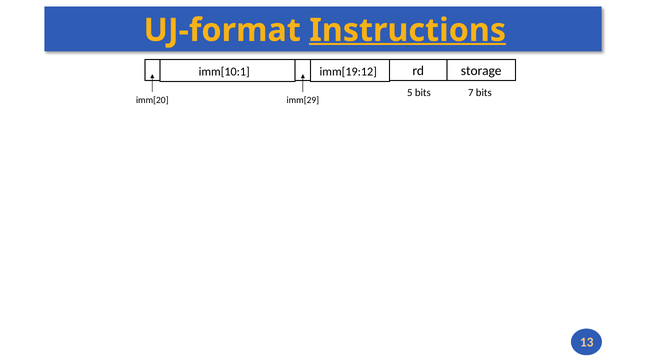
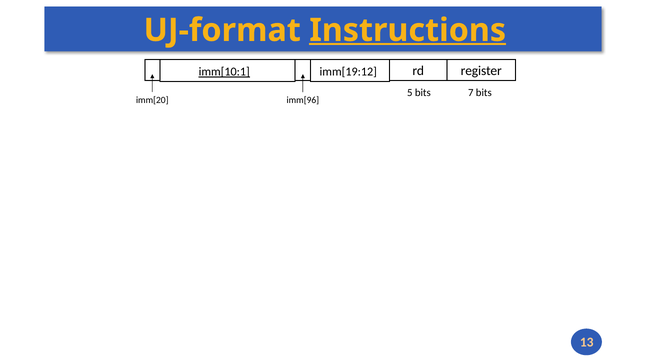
storage: storage -> register (481, 71)
imm[10:1 underline: none -> present (224, 72)
imm[29: imm[29 -> imm[96 (303, 100)
